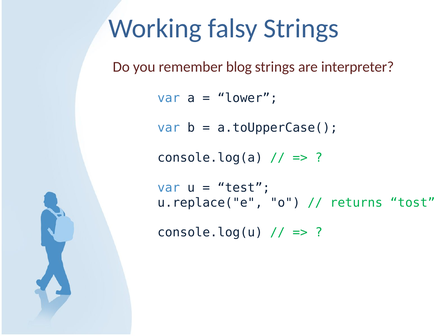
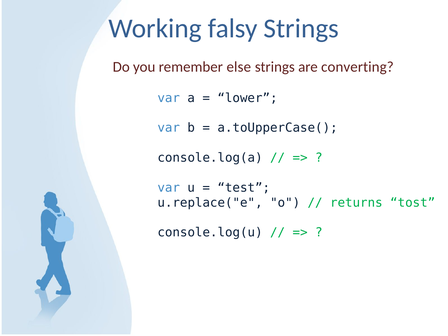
blog: blog -> else (239, 67)
interpreter: interpreter -> converting (357, 67)
